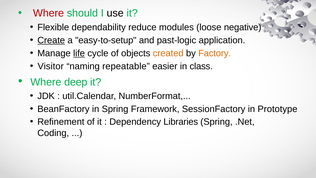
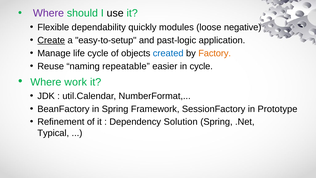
Where colour: red -> purple (48, 13)
reduce: reduce -> quickly (142, 27)
life underline: present -> none (79, 53)
created colour: orange -> blue (168, 53)
Visitor: Visitor -> Reuse (51, 66)
in class: class -> cycle (201, 66)
deep: deep -> work (76, 82)
Libraries: Libraries -> Solution (181, 122)
Coding: Coding -> Typical (53, 133)
